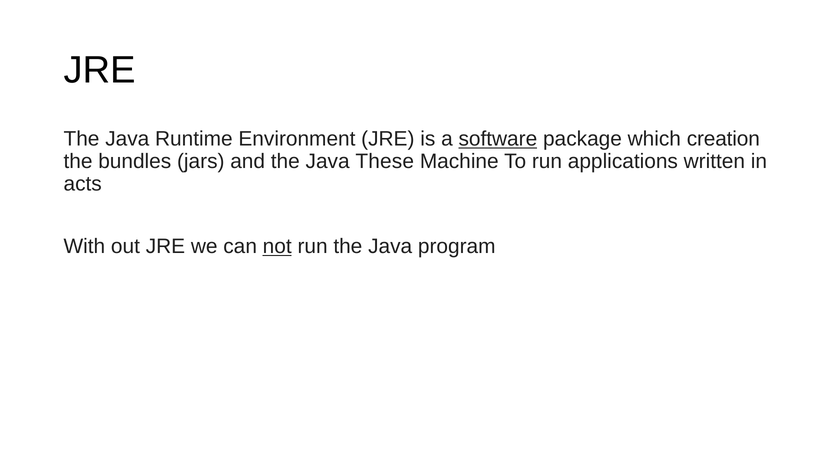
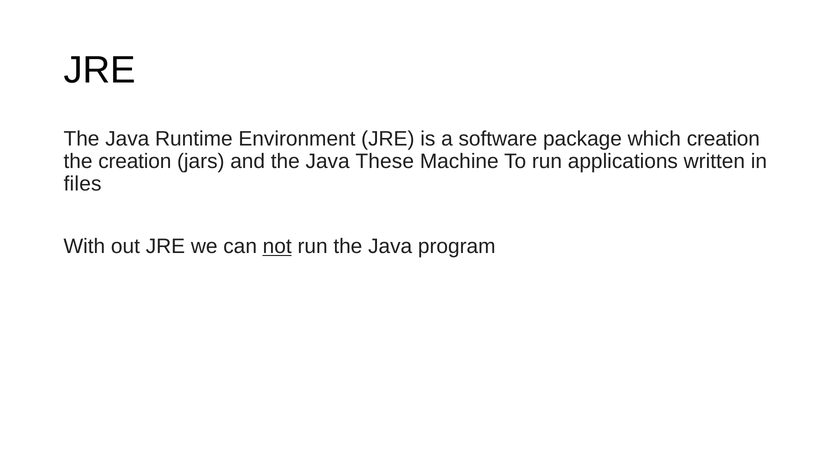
software underline: present -> none (498, 139)
the bundles: bundles -> creation (135, 162)
acts: acts -> files (83, 184)
